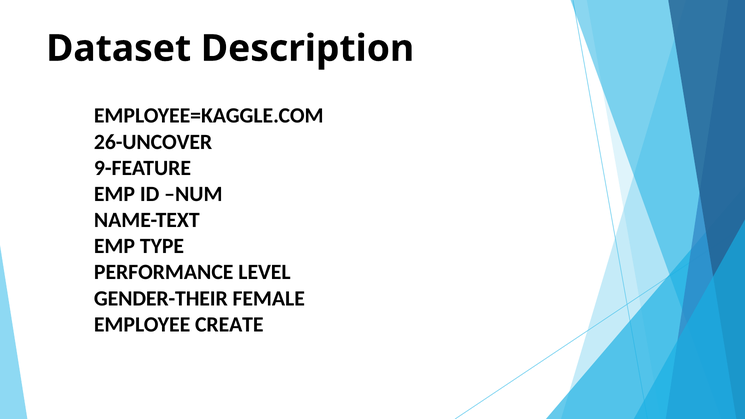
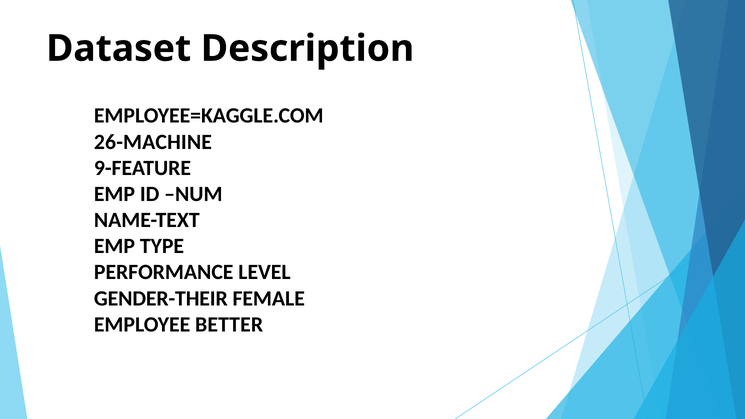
26-UNCOVER: 26-UNCOVER -> 26-MACHINE (153, 142)
CREATE: CREATE -> BETTER (229, 325)
